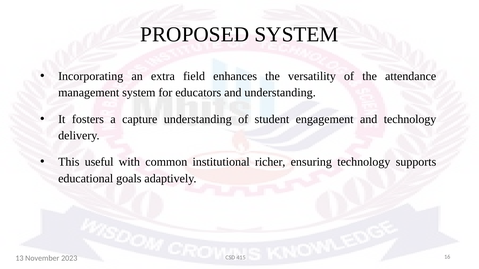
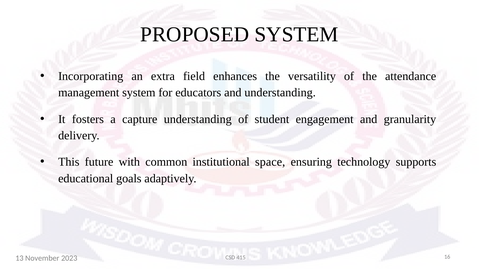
and technology: technology -> granularity (410, 119)
useful: useful -> future (99, 162)
richer: richer -> space (270, 162)
